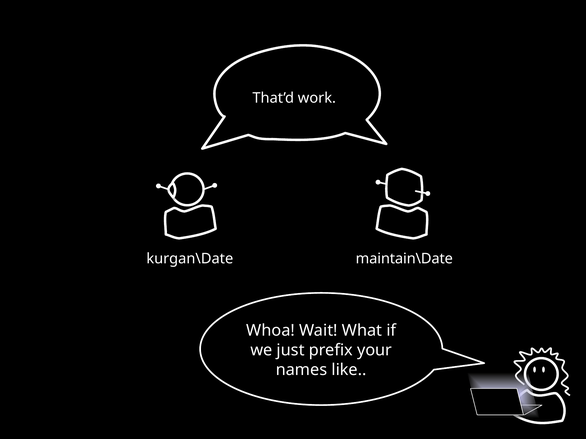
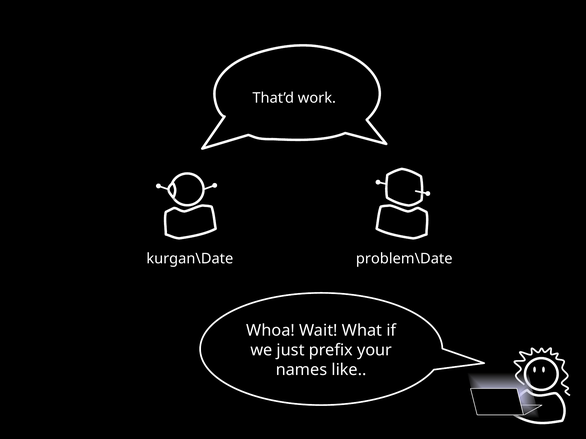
maintain\Date: maintain\Date -> problem\Date (404, 259)
